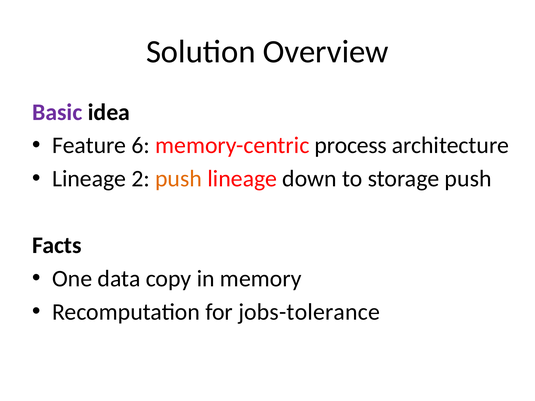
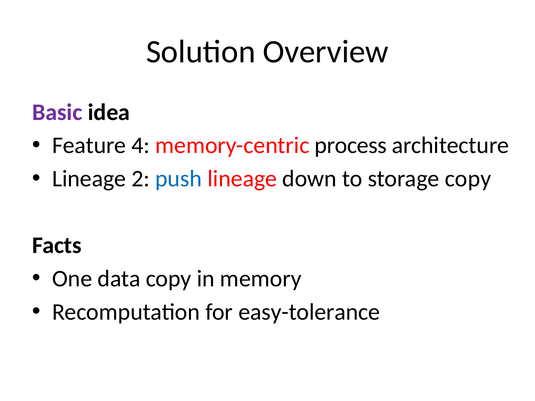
6: 6 -> 4 (141, 146)
push colour: orange -> blue (179, 179)
storage push: push -> copy (468, 179)
jobs-tolerance: jobs-tolerance -> easy-tolerance (309, 312)
